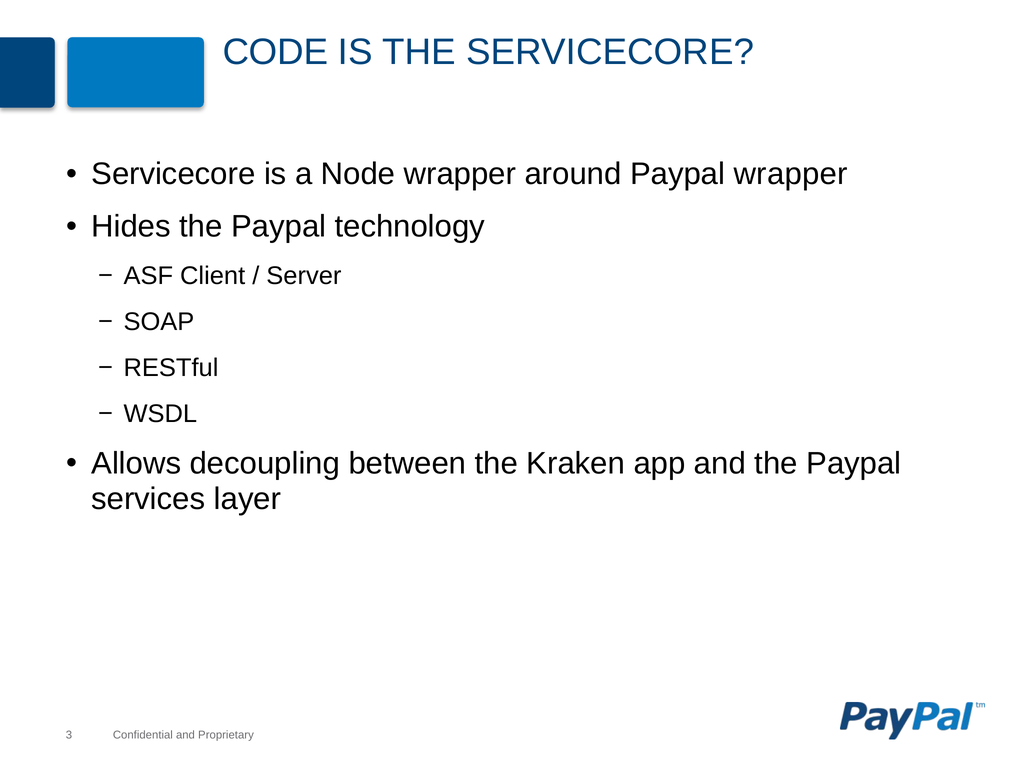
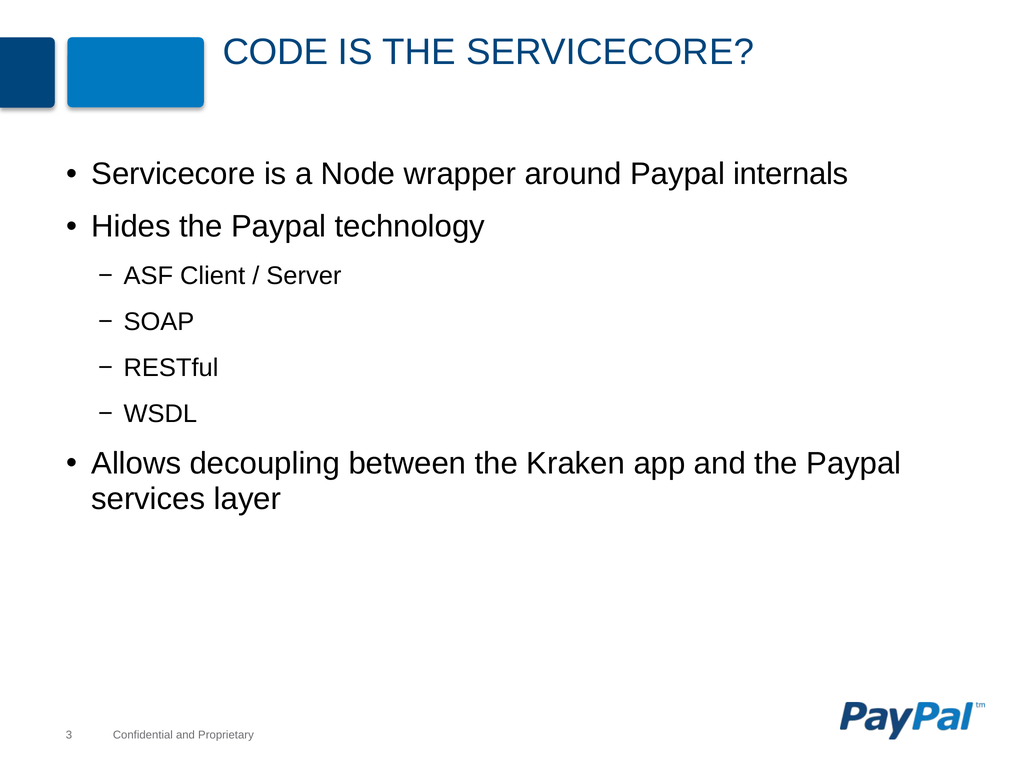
Paypal wrapper: wrapper -> internals (791, 174)
